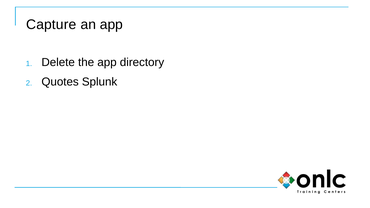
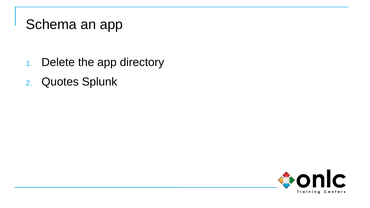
Capture: Capture -> Schema (51, 25)
